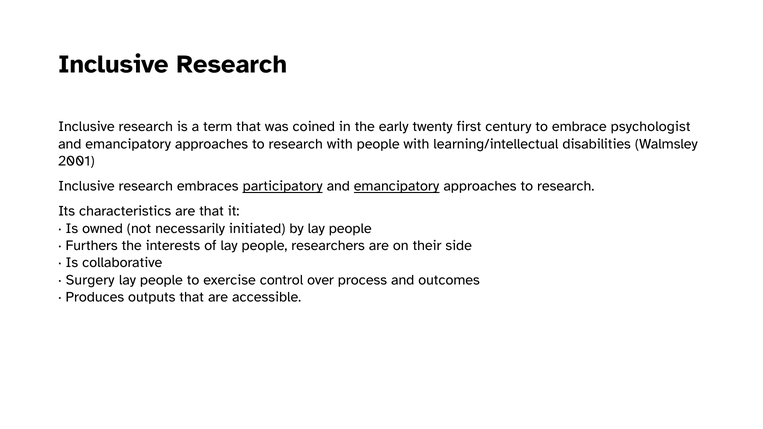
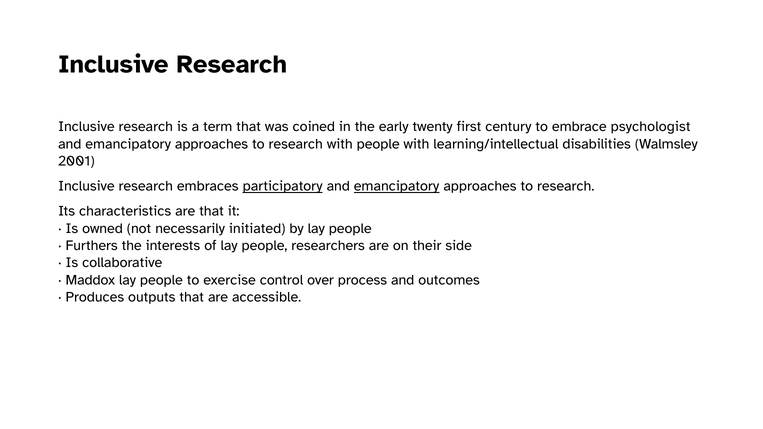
Surgery: Surgery -> Maddox (90, 280)
